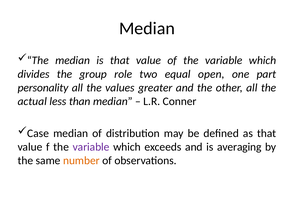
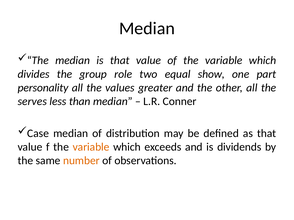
open: open -> show (211, 74)
actual: actual -> serves (32, 102)
variable colour: purple -> orange (91, 147)
averaging: averaging -> dividends (239, 147)
